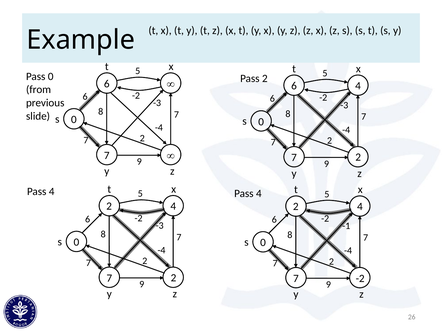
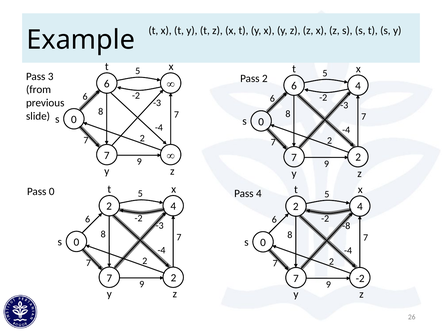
Pass 0: 0 -> 3 (51, 76)
4: 4 -> 0 (52, 191)
-1: -1 -> -8 (346, 226)
